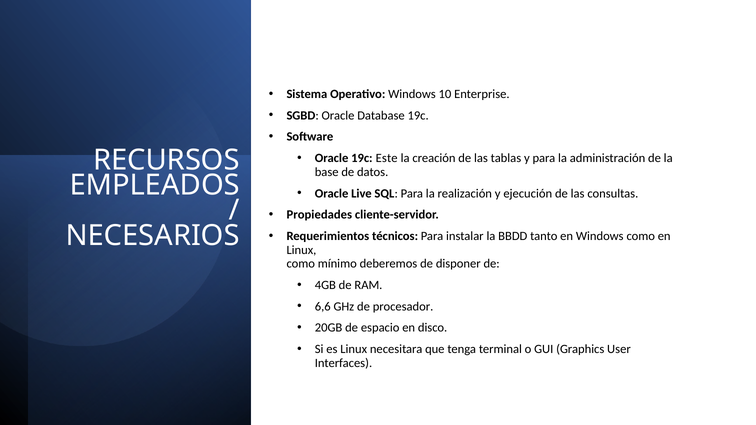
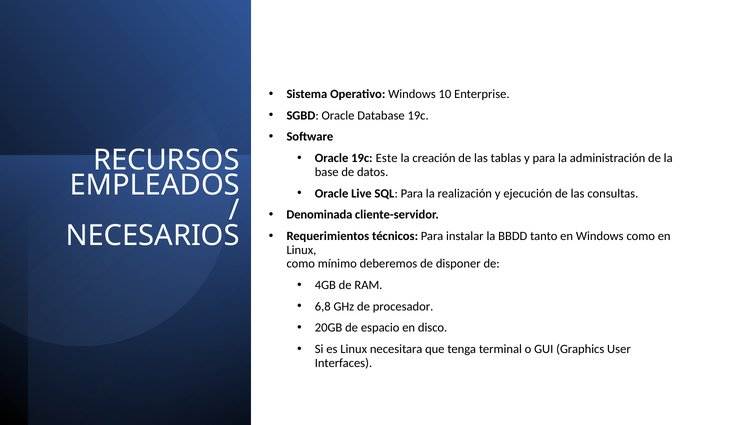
Propiedades: Propiedades -> Denominada (319, 215)
6,6: 6,6 -> 6,8 (323, 307)
